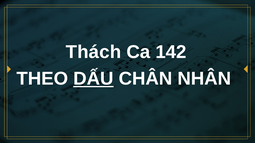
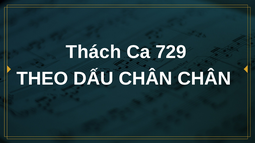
142: 142 -> 729 (171, 52)
DẤU underline: present -> none (93, 79)
CHÂN NHÂN: NHÂN -> CHÂN (204, 79)
